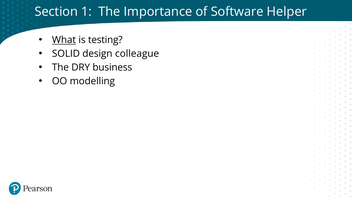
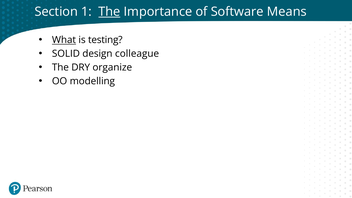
The underline: none -> present (109, 12)
Helper: Helper -> Means (287, 12)
business: business -> organize (112, 67)
